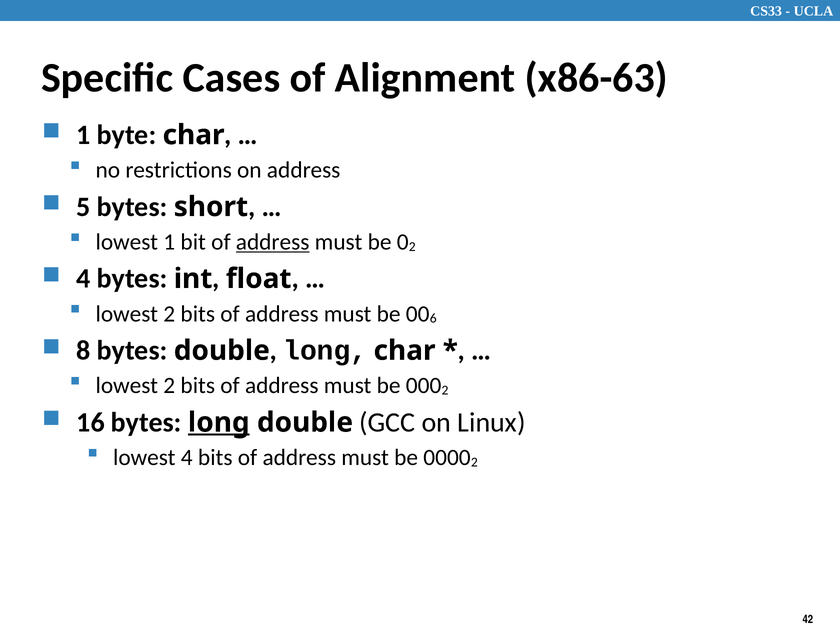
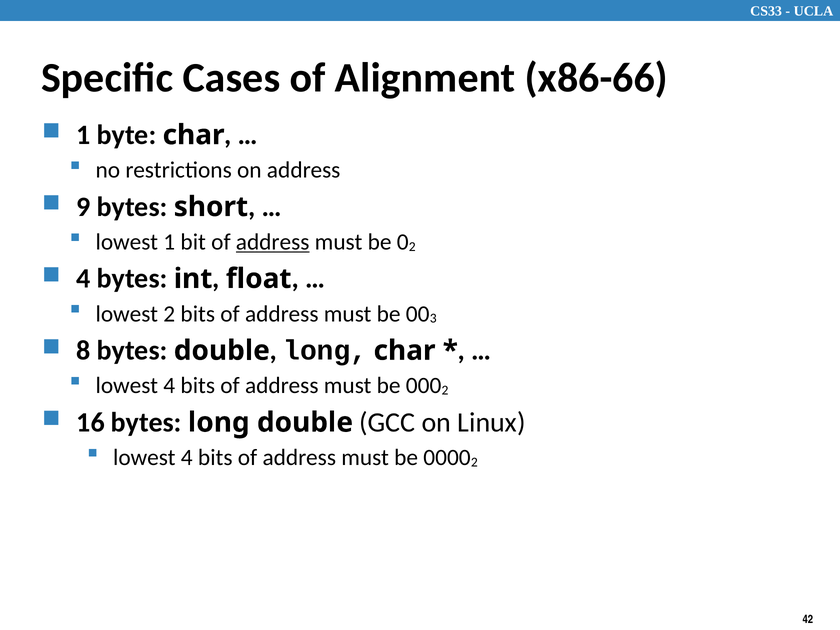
x86-63: x86-63 -> x86-66 (596, 78)
5: 5 -> 9 (83, 207)
6: 6 -> 3 (433, 318)
2: 2 -> 4 (169, 386)
long underline: present -> none (219, 422)
